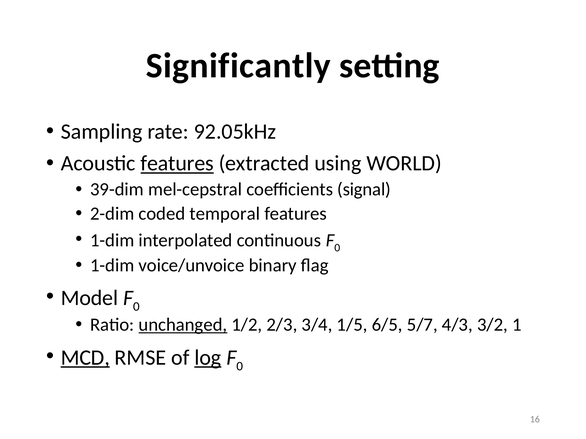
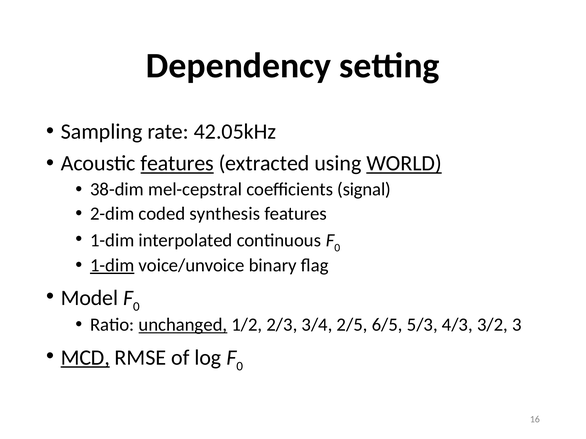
Significantly: Significantly -> Dependency (239, 66)
92.05kHz: 92.05kHz -> 42.05kHz (235, 132)
WORLD underline: none -> present (404, 164)
39-dim: 39-dim -> 38-dim (117, 190)
temporal: temporal -> synthesis (225, 214)
1-dim underline: none -> present (112, 266)
1/5: 1/5 -> 2/5 (352, 325)
5/7: 5/7 -> 5/3 (422, 325)
1: 1 -> 3 (517, 325)
log underline: present -> none (208, 358)
